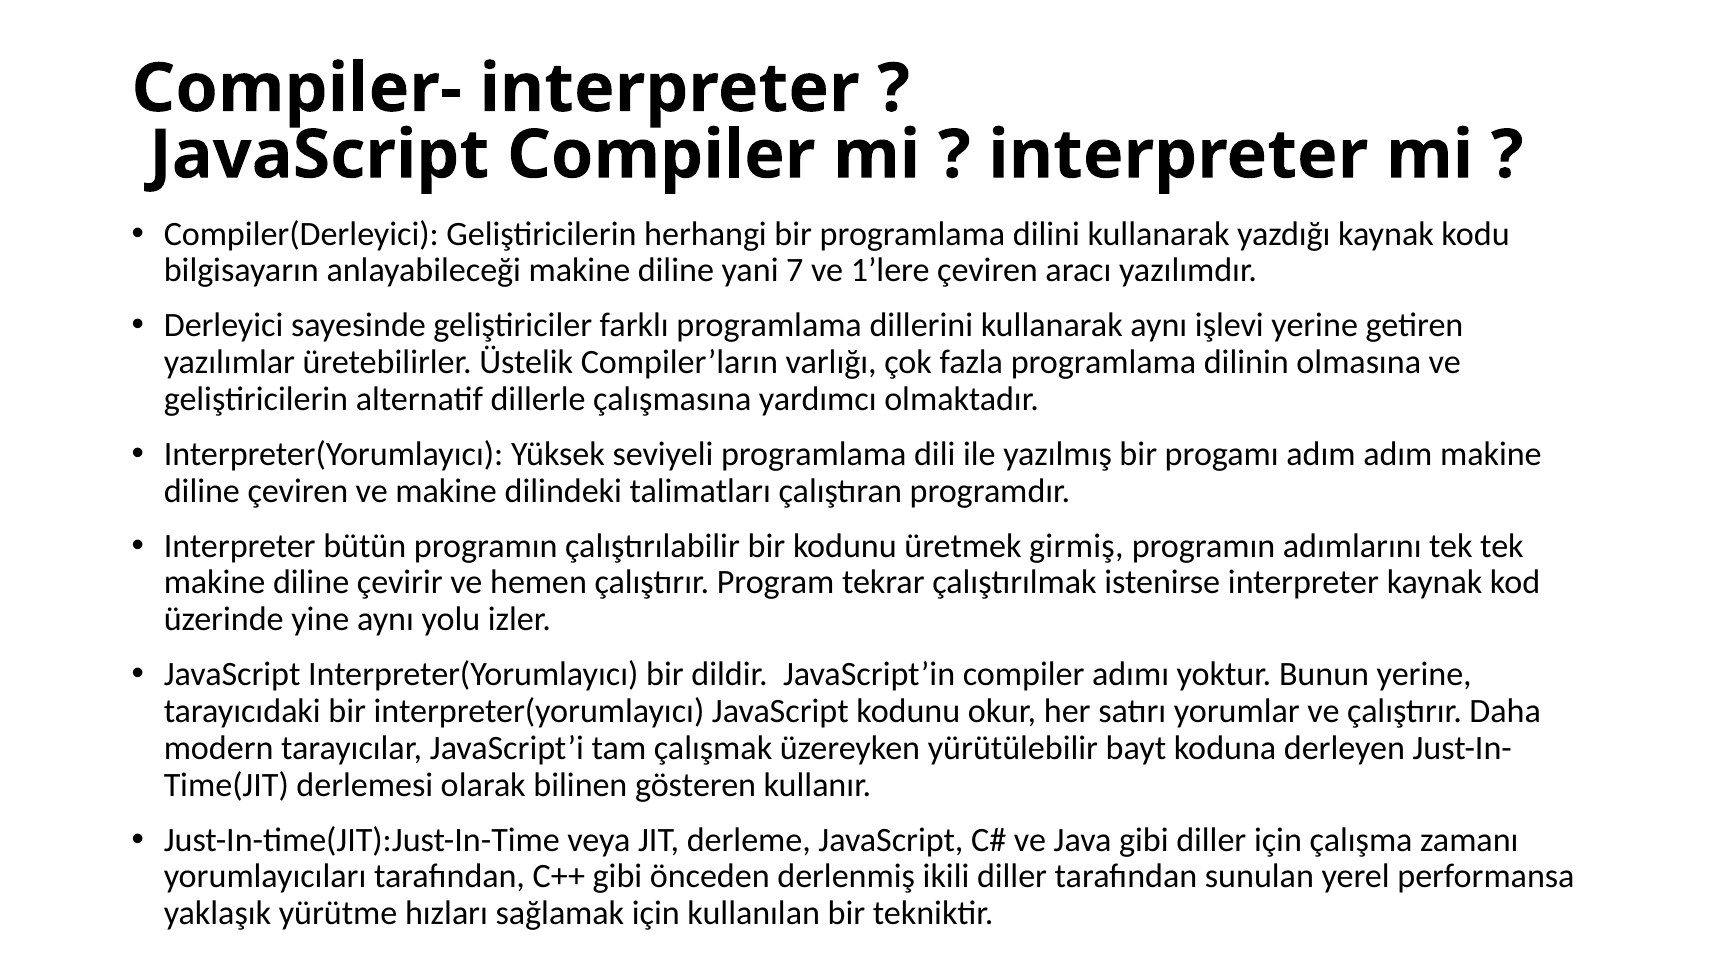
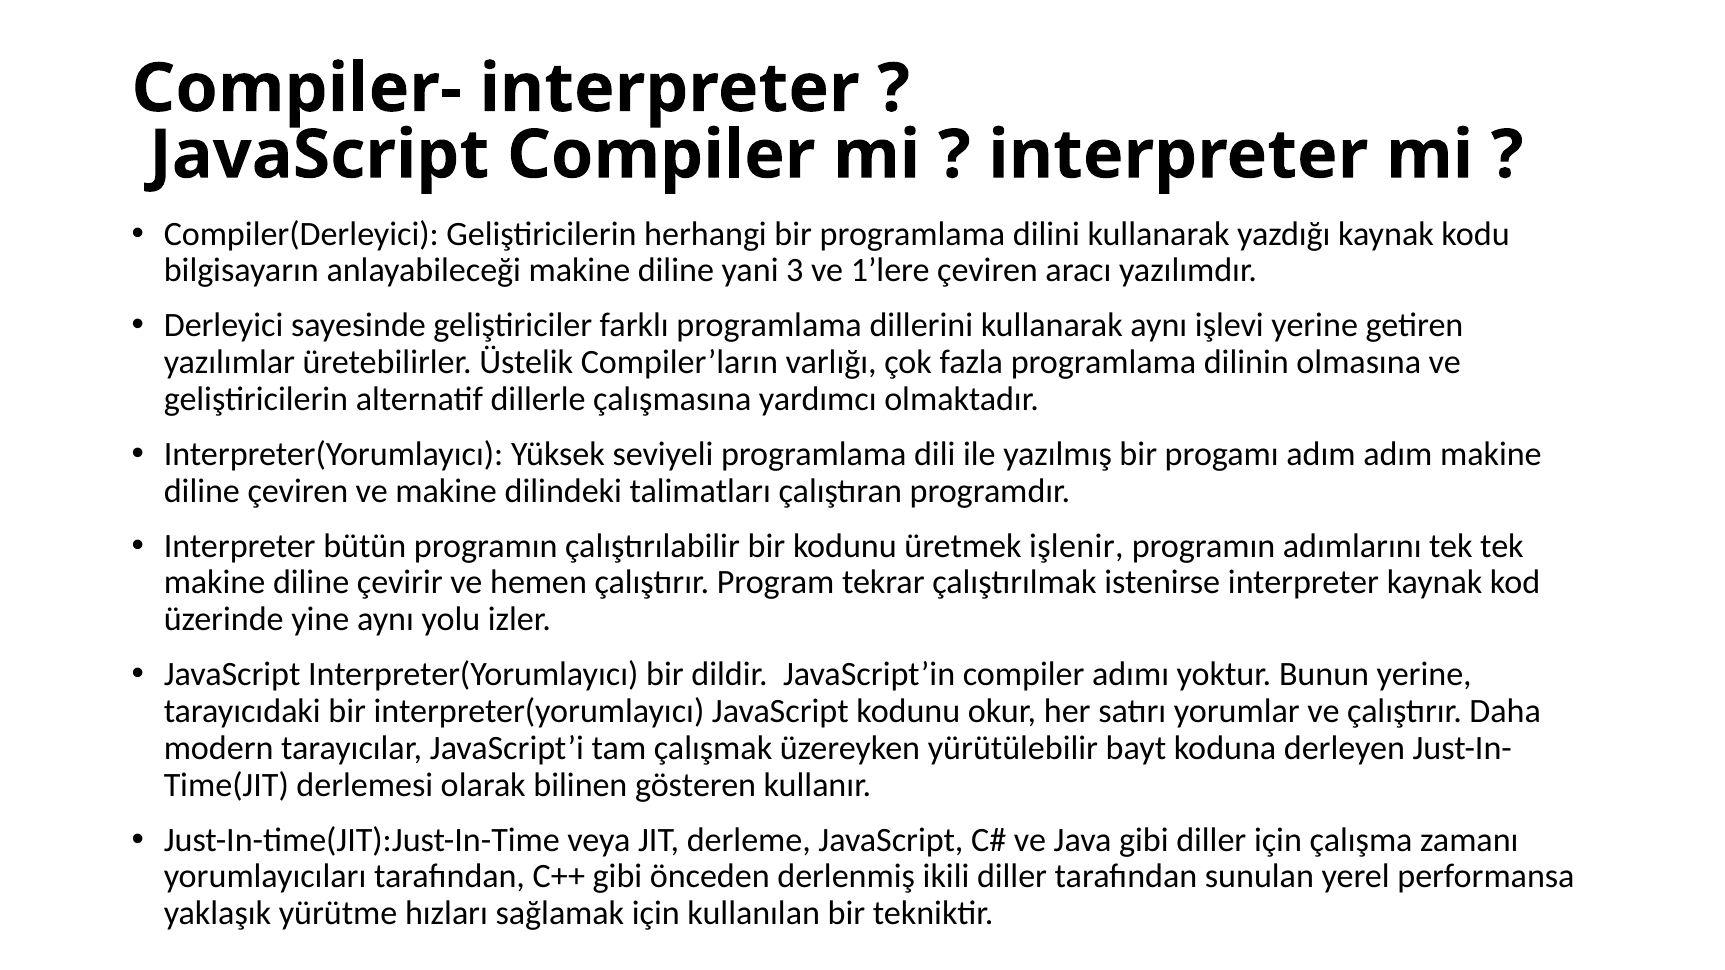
7: 7 -> 3 (795, 271)
girmiş: girmiş -> işlenir (1076, 546)
